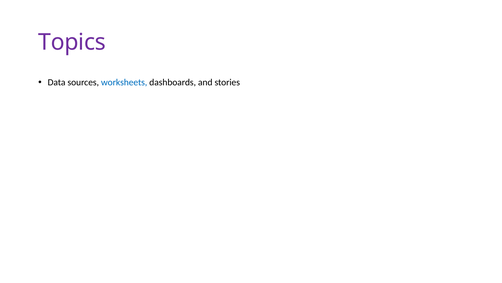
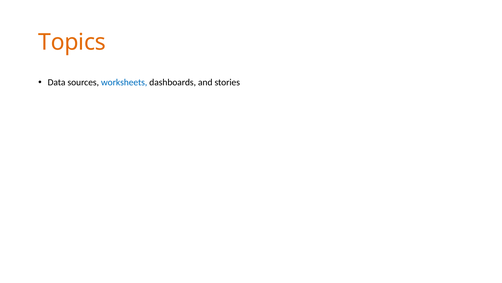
Topics colour: purple -> orange (72, 42)
